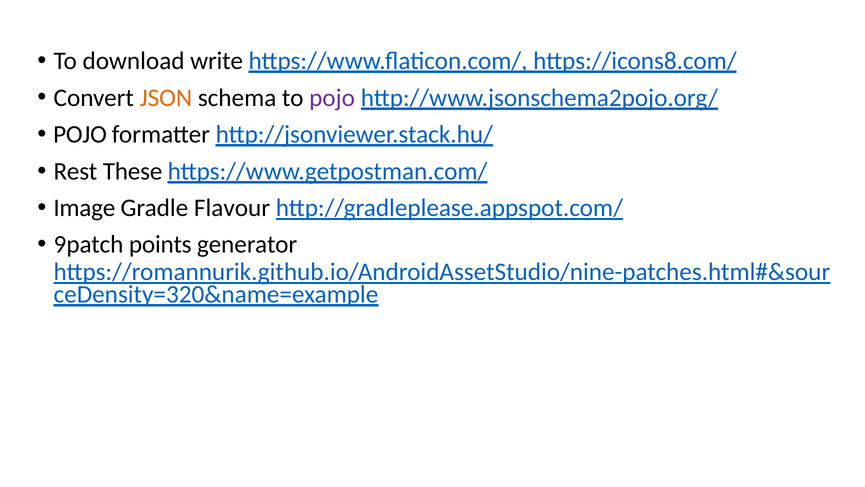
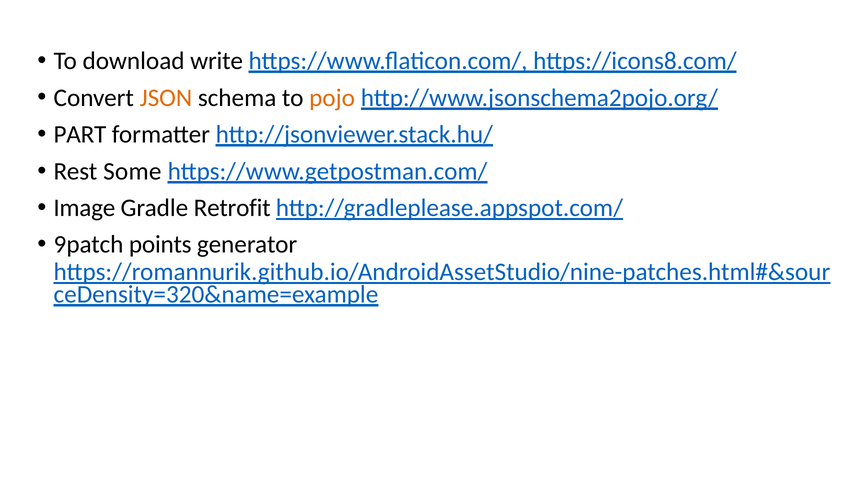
pojo colour: purple -> orange (332, 98)
POJO: POJO -> PART (80, 134)
These: These -> Some (132, 171)
Flavour: Flavour -> Retrofit (232, 208)
